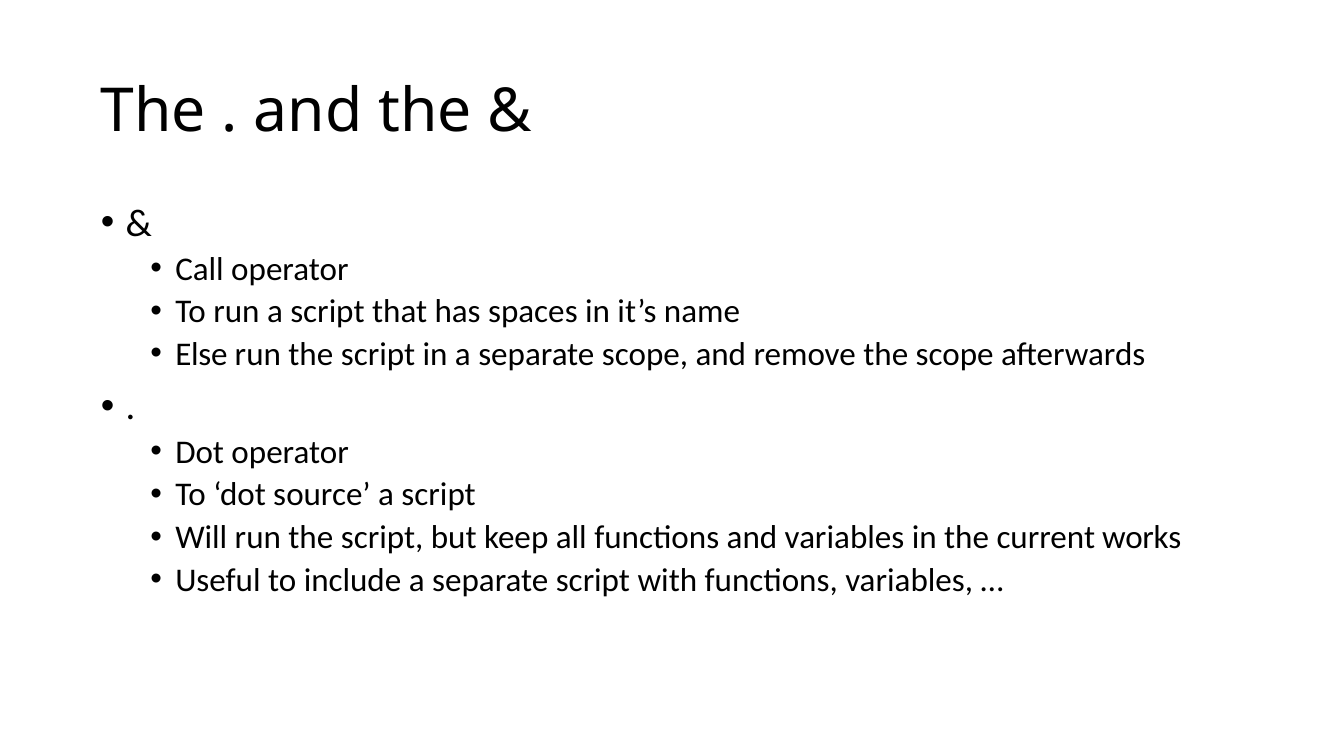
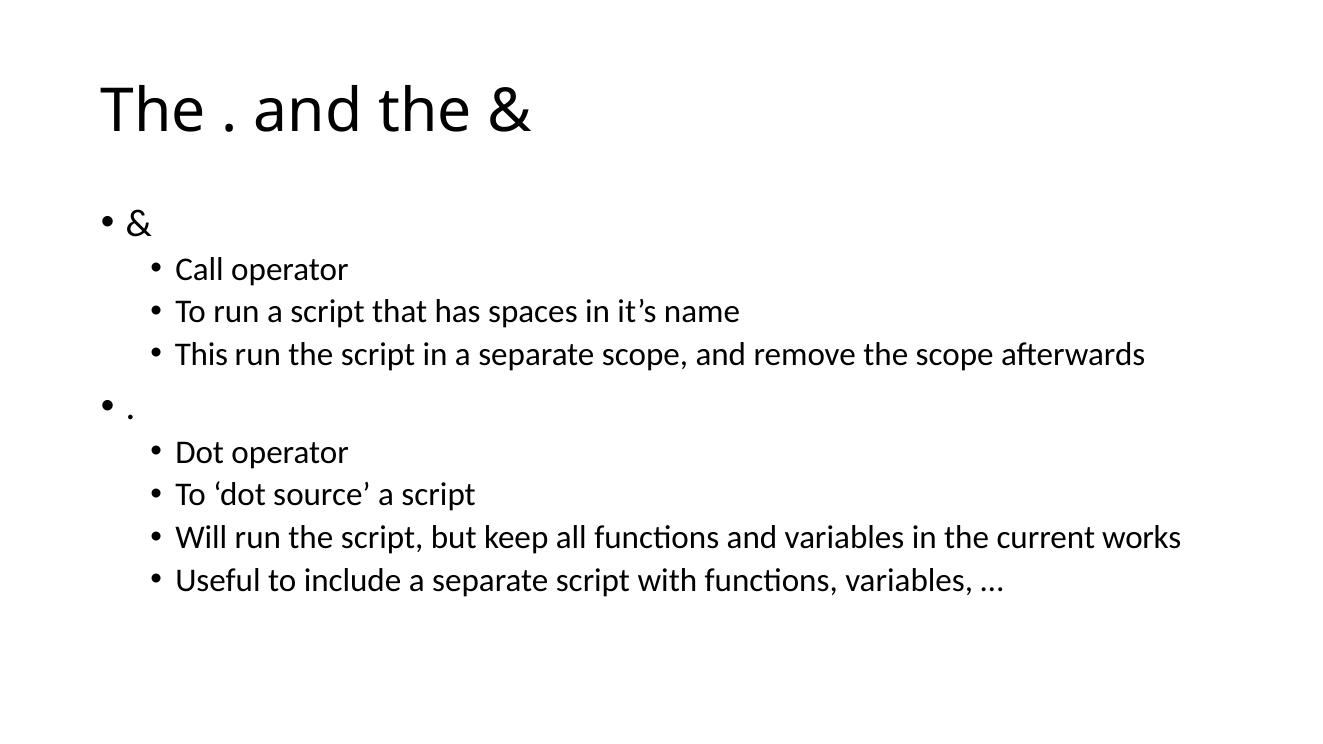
Else: Else -> This (201, 354)
